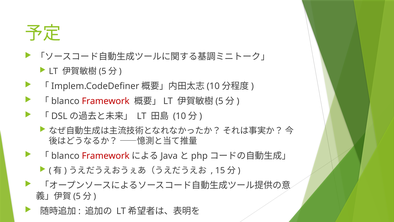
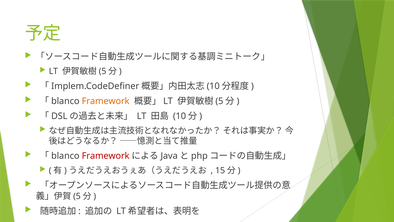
Framework colour: red -> orange (106, 101)
